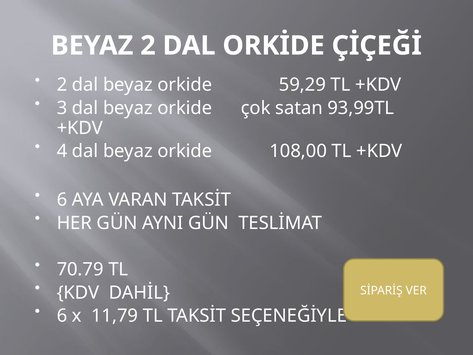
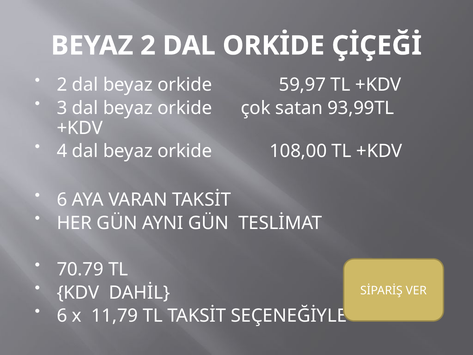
59,29: 59,29 -> 59,97 (302, 85)
